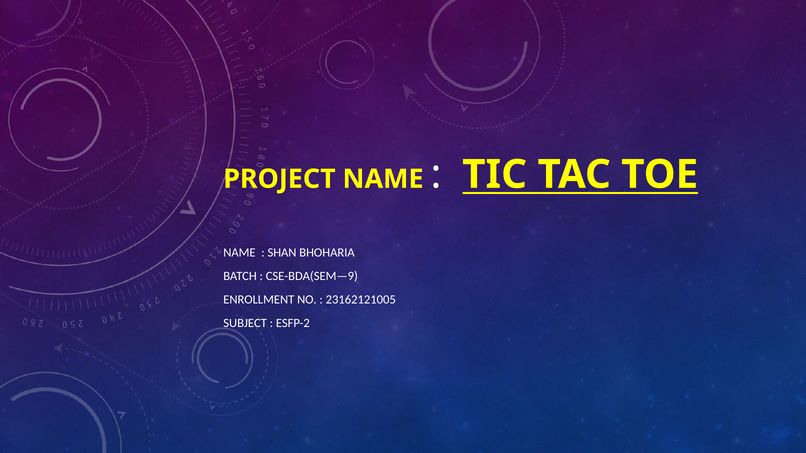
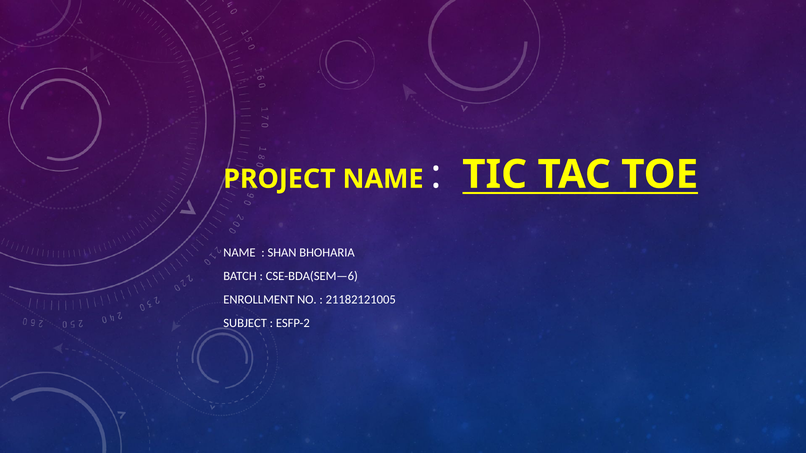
CSE-BDA(SEM—9: CSE-BDA(SEM—9 -> CSE-BDA(SEM—6 (312, 276)
23162121005: 23162121005 -> 21182121005 (361, 300)
